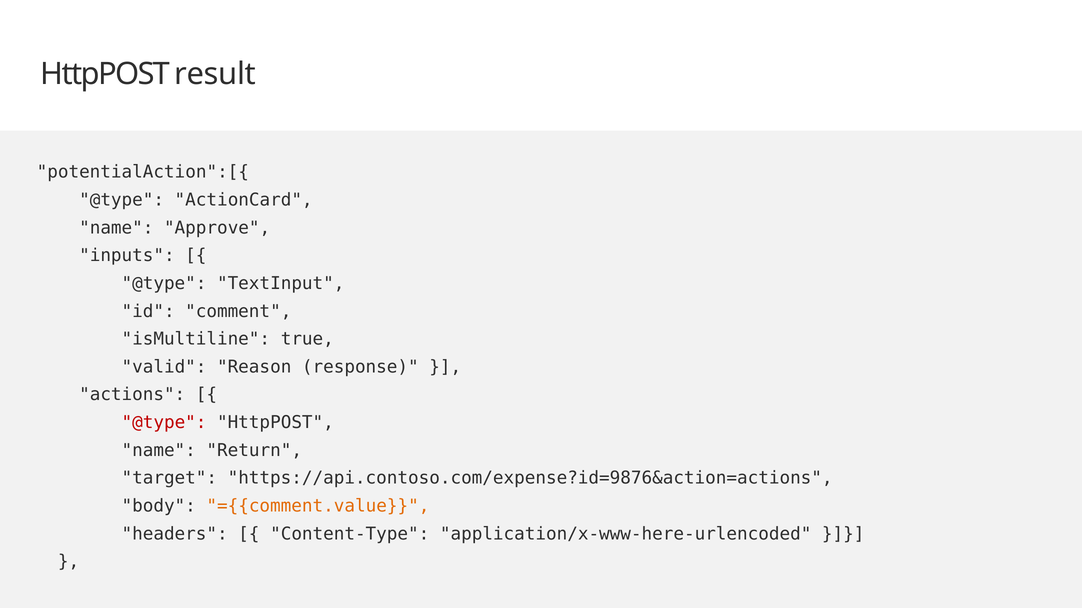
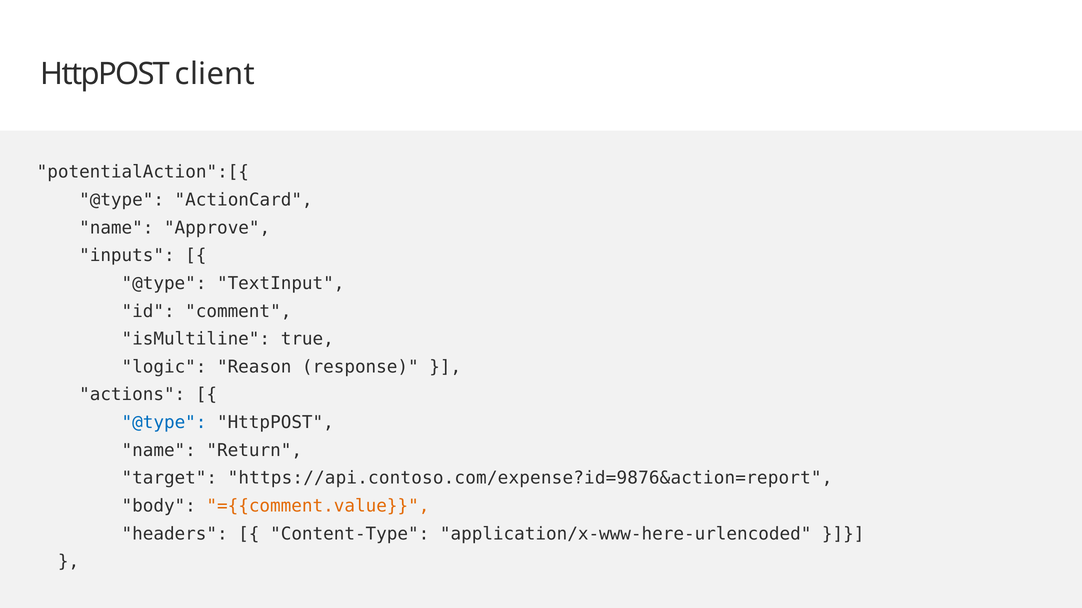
result: result -> client (215, 74)
valid: valid -> logic (164, 367)
@type colour: red -> blue (164, 423)
https://api.contoso.com/expense?id=9876&action=actions: https://api.contoso.com/expense?id=9876&action=actions -> https://api.contoso.com/expense?id=9876&action=report (530, 479)
